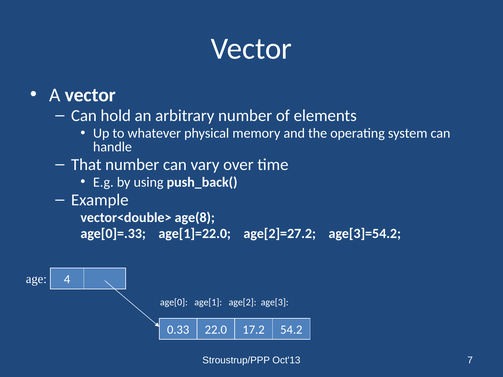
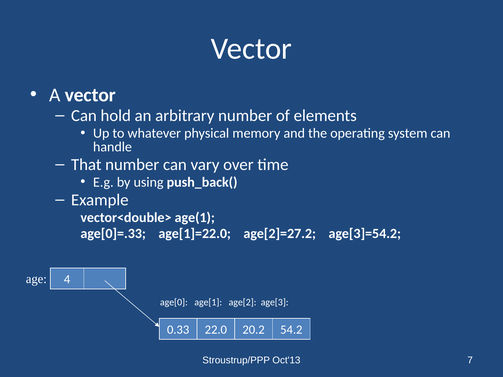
age(8: age(8 -> age(1 (195, 218)
17.2: 17.2 -> 20.2 (254, 330)
